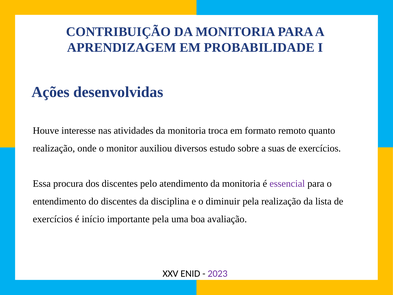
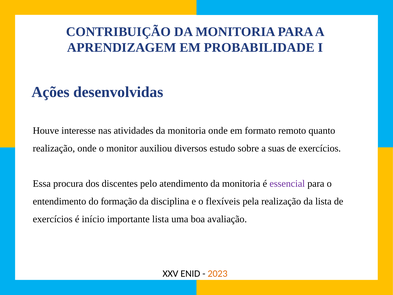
monitoria troca: troca -> onde (218, 130)
do discentes: discentes -> formação (119, 201)
diminuir: diminuir -> flexíveis (223, 201)
importante pela: pela -> lista (160, 219)
2023 colour: purple -> orange (218, 273)
